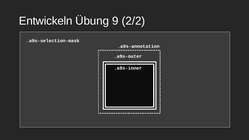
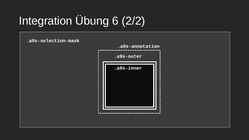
Entwickeln: Entwickeln -> Integration (46, 21)
9: 9 -> 6 (115, 21)
